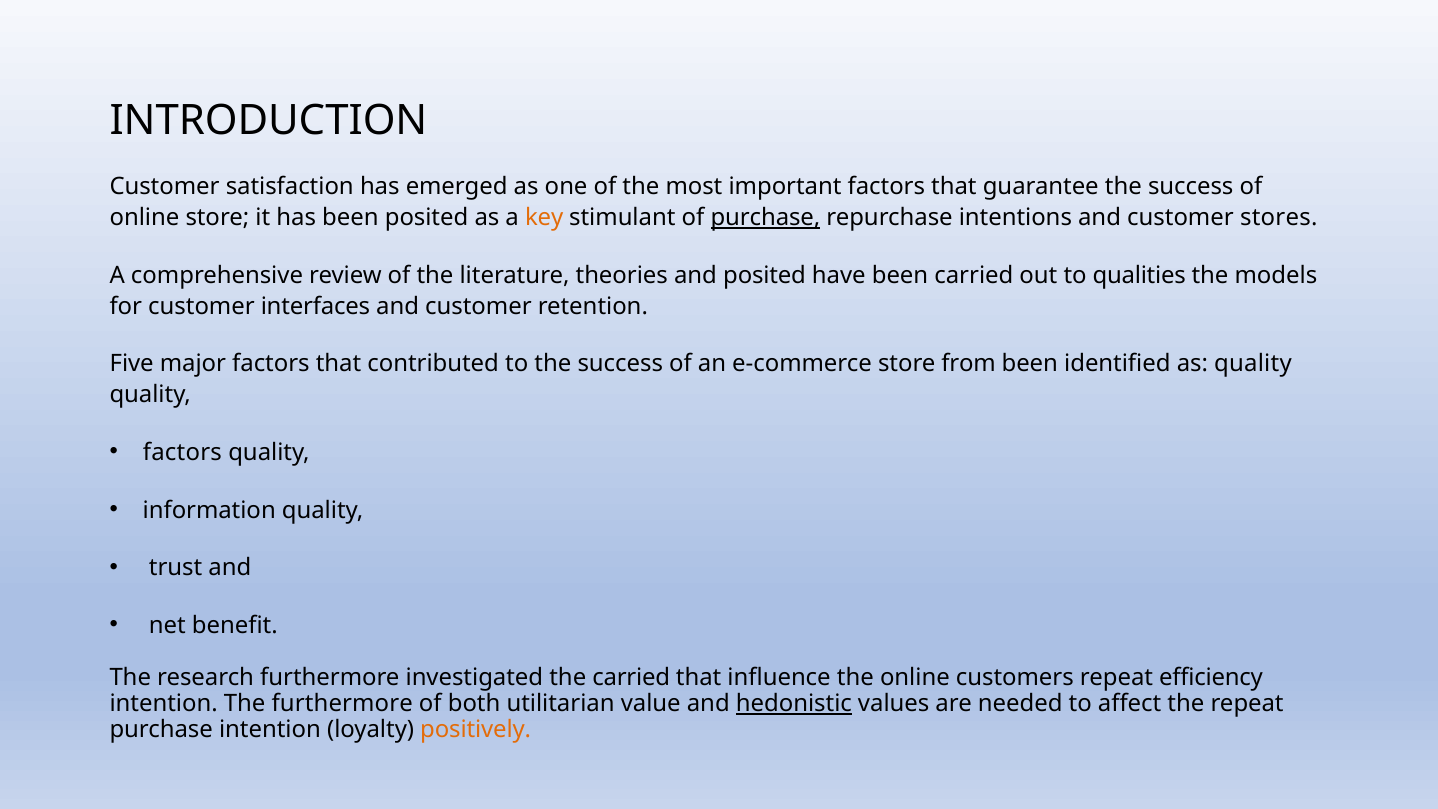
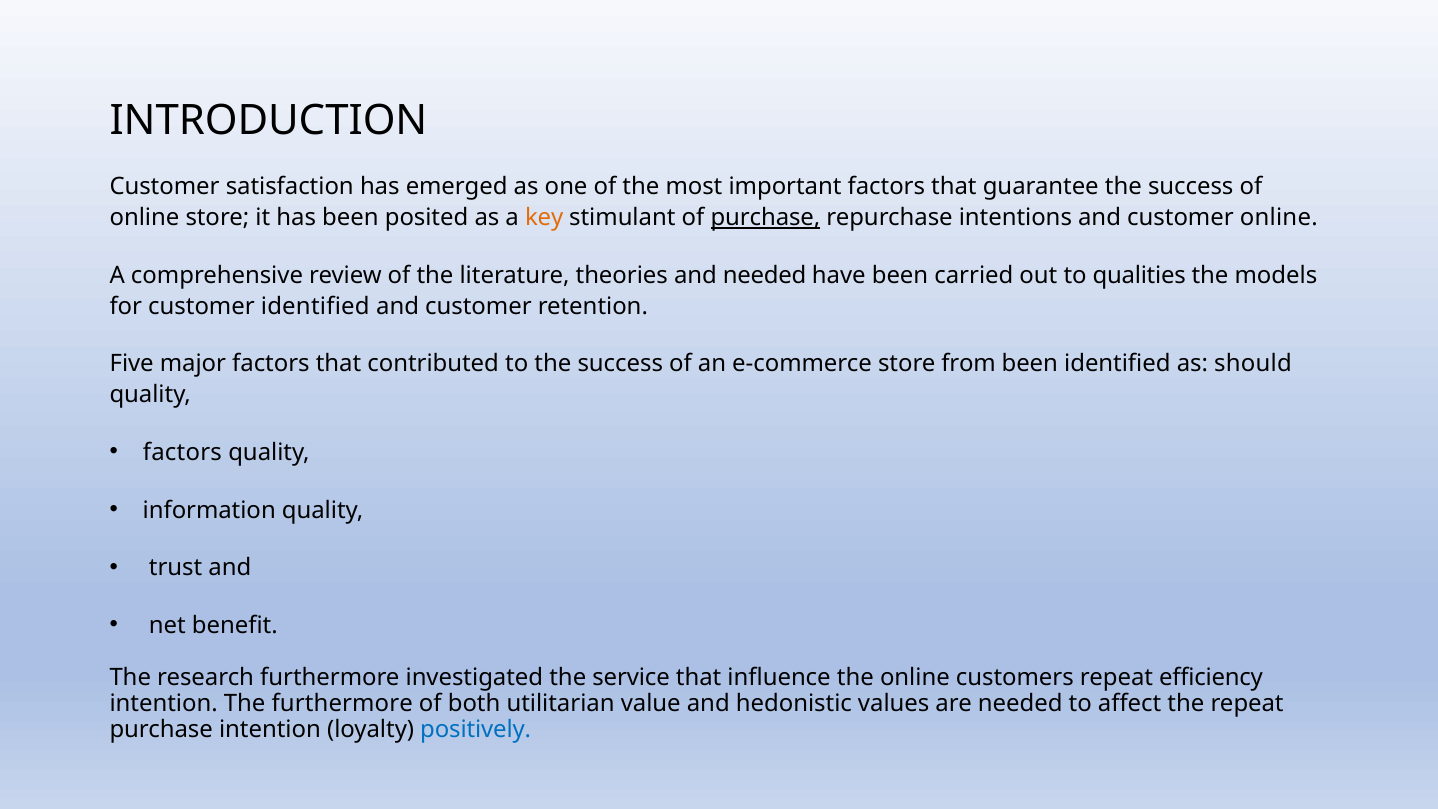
customer stores: stores -> online (1279, 218)
and posited: posited -> needed (765, 275)
customer interfaces: interfaces -> identified (315, 306)
as quality: quality -> should (1253, 364)
the carried: carried -> service (631, 678)
hedonistic underline: present -> none (794, 704)
positively colour: orange -> blue (476, 730)
